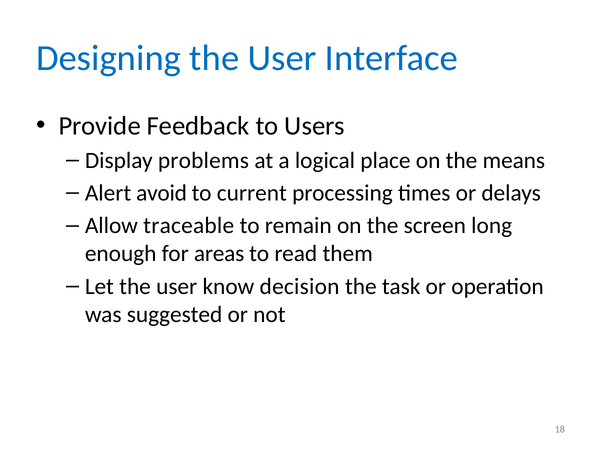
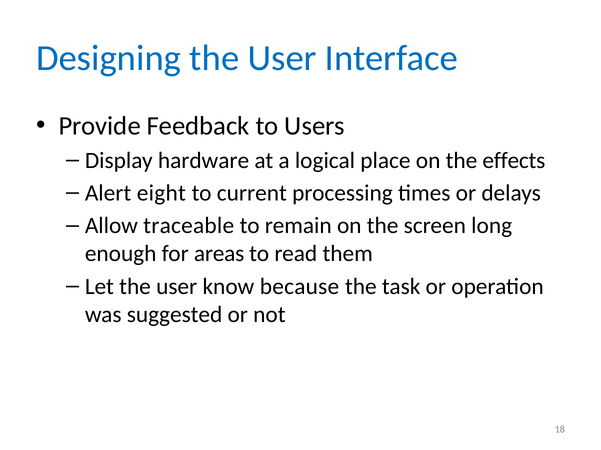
problems: problems -> hardware (204, 161)
means: means -> effects (514, 161)
avoid: avoid -> eight (161, 193)
decision: decision -> because (300, 287)
